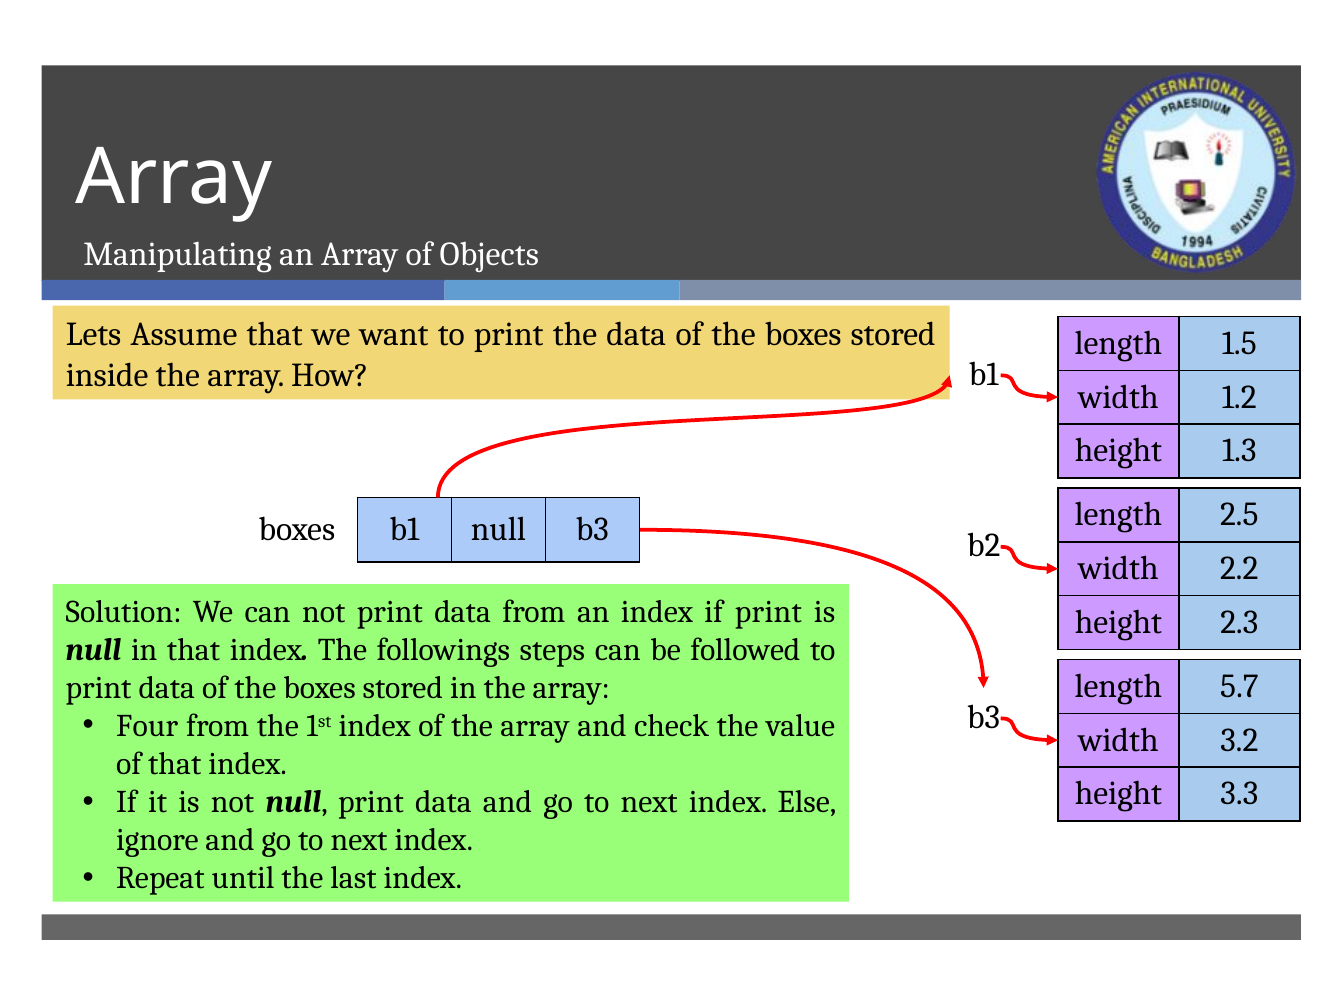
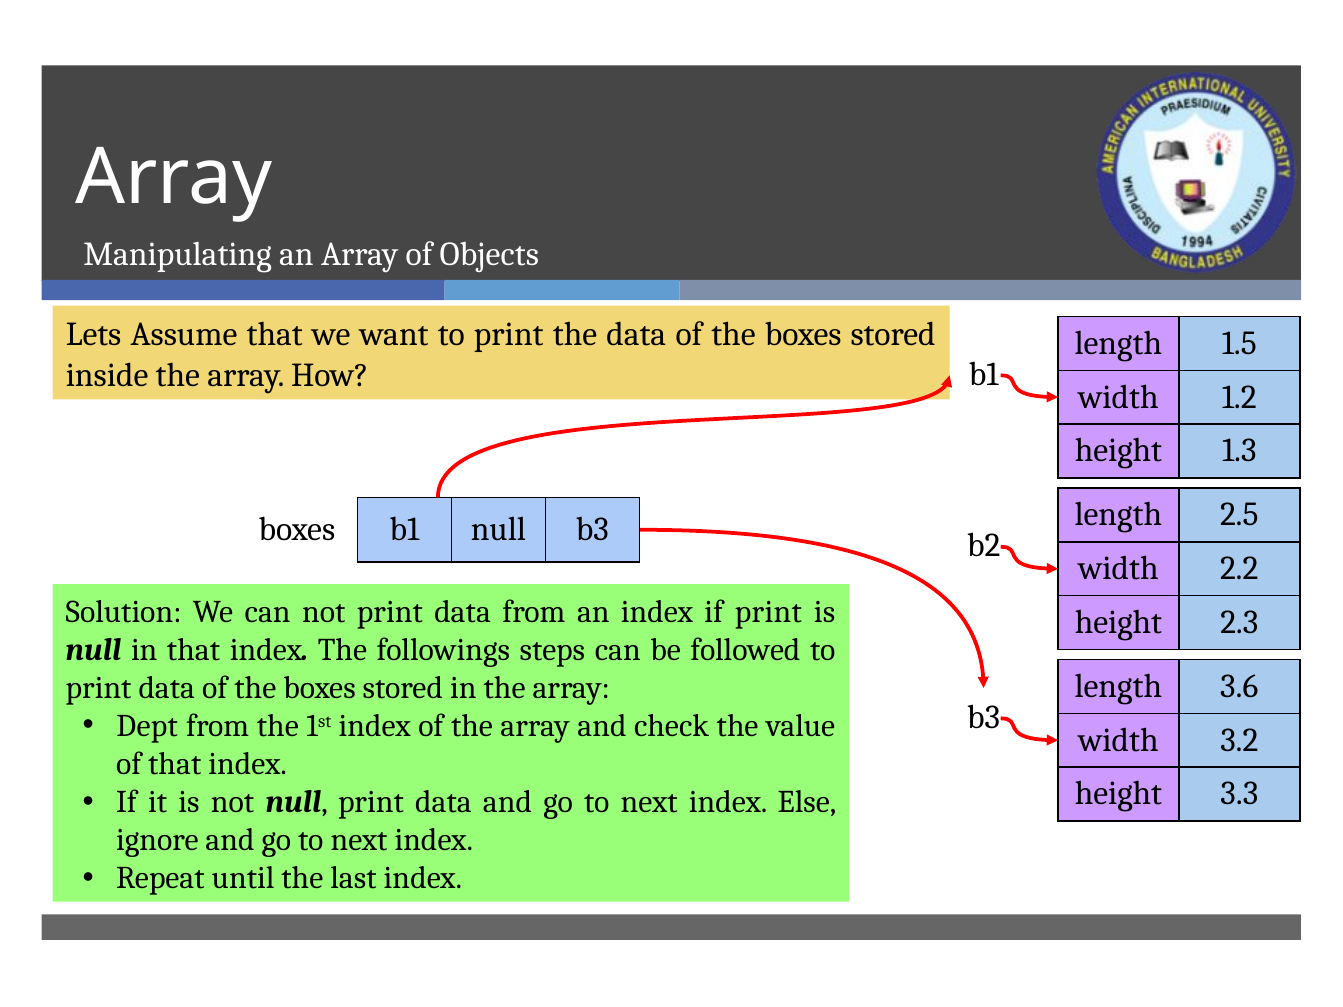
5.7: 5.7 -> 3.6 (1239, 686)
Four: Four -> Dept (147, 726)
